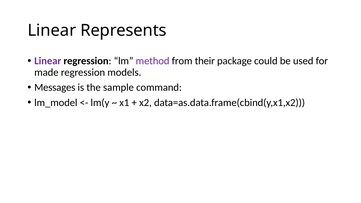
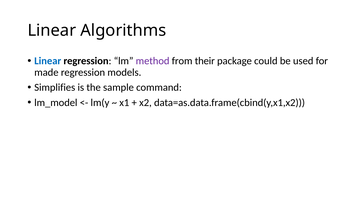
Represents: Represents -> Algorithms (123, 30)
Linear colour: purple -> blue (48, 61)
Messages: Messages -> Simplifies (55, 88)
